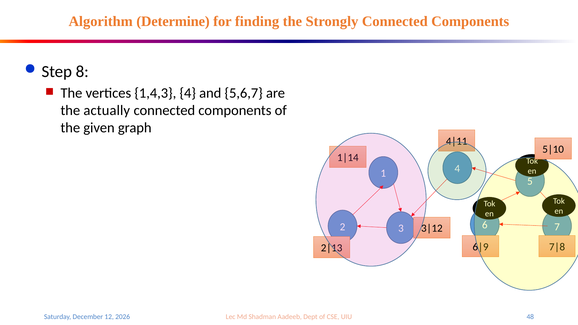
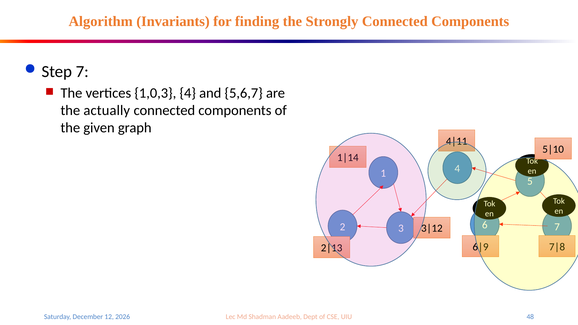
Determine: Determine -> Invariants (173, 21)
Step 8: 8 -> 7 (82, 72)
1,4,3: 1,4,3 -> 1,0,3 (155, 93)
